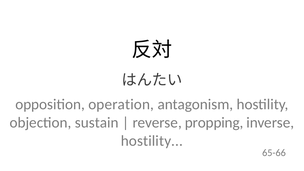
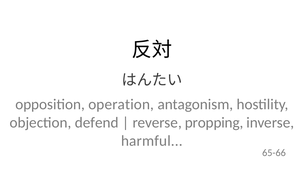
sustain: sustain -> defend (97, 123)
hostility: hostility -> harmful (152, 141)
